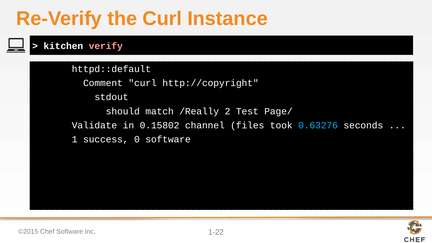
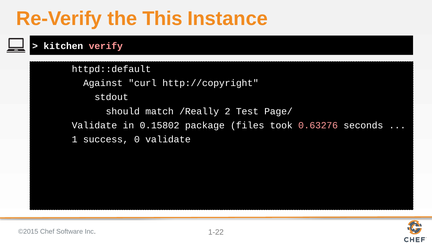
the Curl: Curl -> This (162, 19)
Comment: Comment -> Against (103, 83)
channel: channel -> package (205, 125)
0.63276 colour: light blue -> pink (318, 125)
0 software: software -> validate (168, 139)
